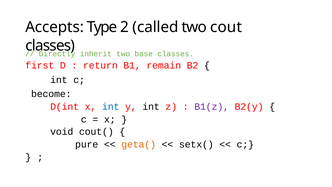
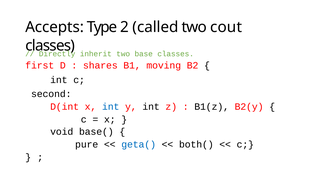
return: return -> shares (100, 65)
remain: remain -> moving (164, 65)
become: become -> second (51, 94)
B1(z colour: purple -> black (212, 107)
cout(: cout( -> base( (96, 131)
geta( colour: orange -> blue (139, 144)
setx(: setx( -> both( (196, 144)
